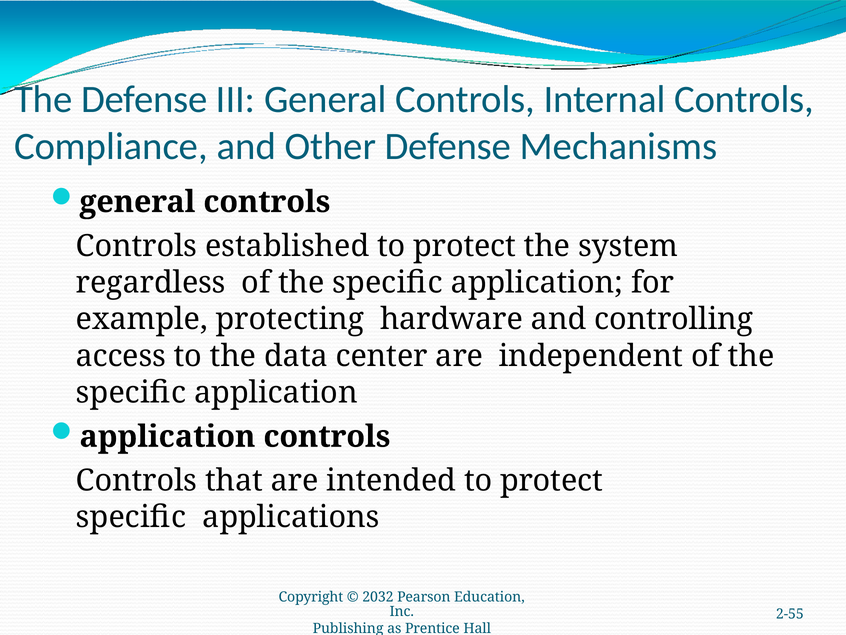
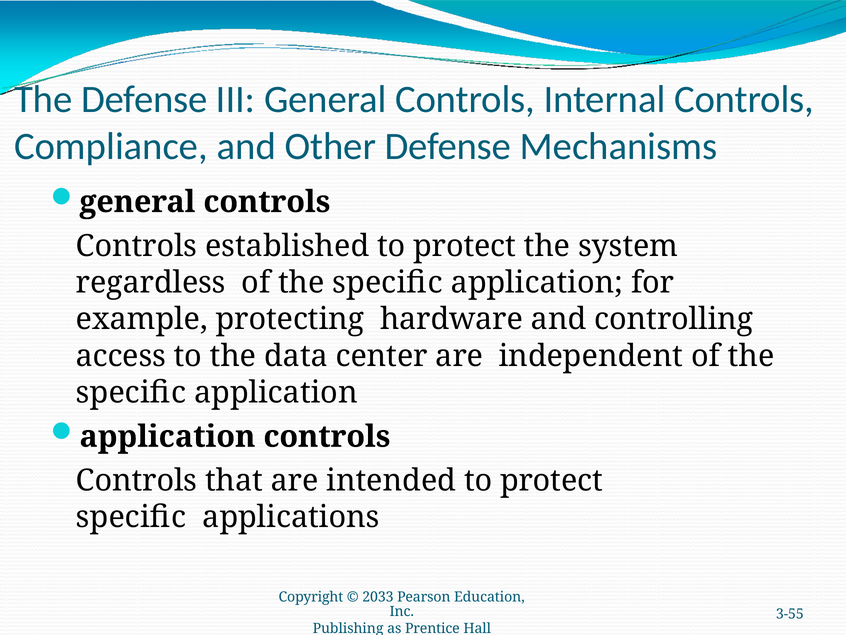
2032: 2032 -> 2033 (378, 597)
2-55: 2-55 -> 3-55 (790, 614)
